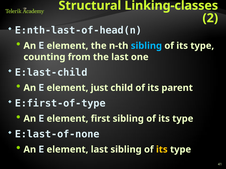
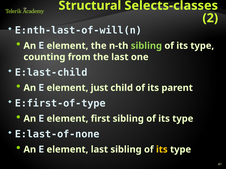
Linking-classes: Linking-classes -> Selects-classes (171, 6)
E:nth-last-of-head(n: E:nth-last-of-head(n -> E:nth-last-of-will(n (78, 30)
sibling colour: light blue -> light green (146, 46)
